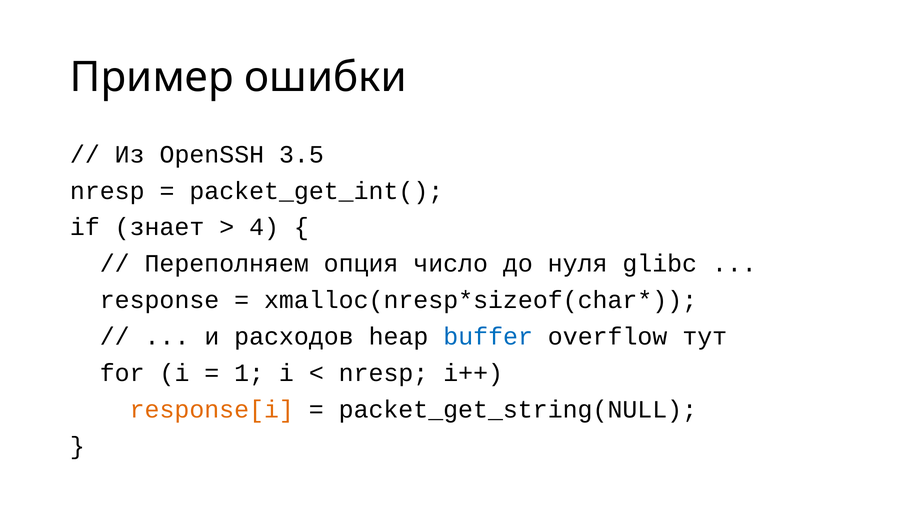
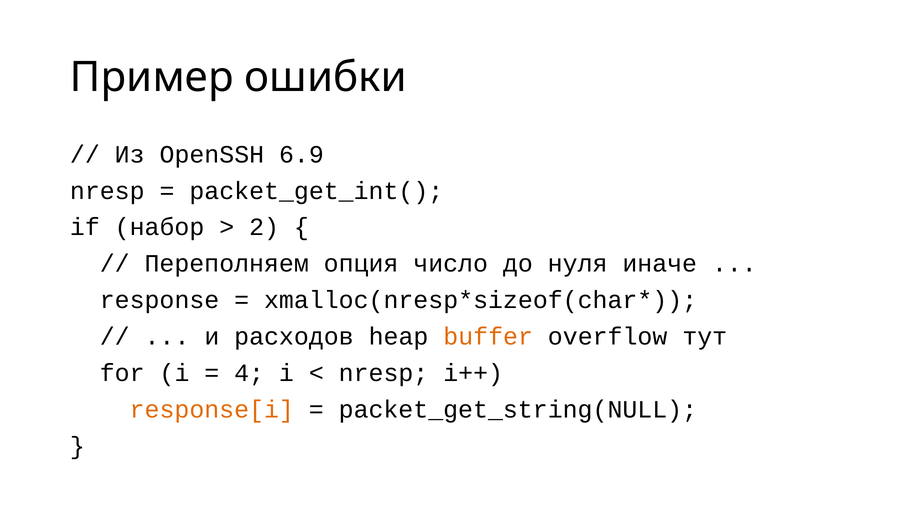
3.5: 3.5 -> 6.9 (301, 154)
знает: знает -> набор (160, 227)
4: 4 -> 2 (264, 227)
glibc: glibc -> иначе (660, 263)
buffer colour: blue -> orange (488, 336)
1: 1 -> 4 (249, 373)
